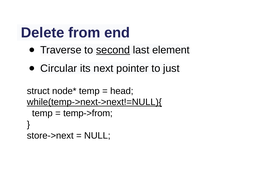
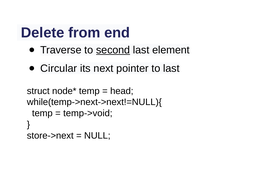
to just: just -> last (171, 68)
while(temp->next->next!=NULL){ underline: present -> none (94, 102)
temp->from: temp->from -> temp->void (88, 113)
